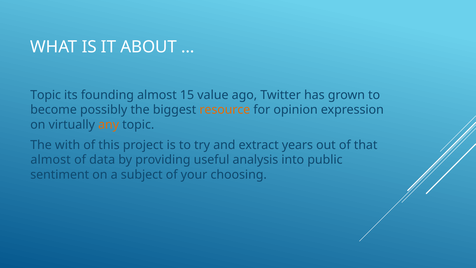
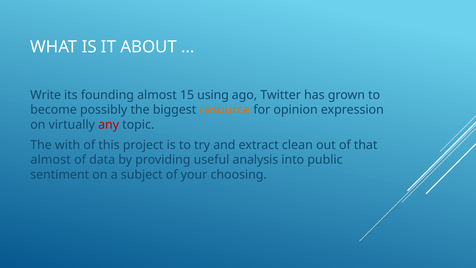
Topic: Topic -> Write (46, 95)
value: value -> using (213, 95)
any colour: orange -> red (109, 125)
years: years -> clean (297, 145)
